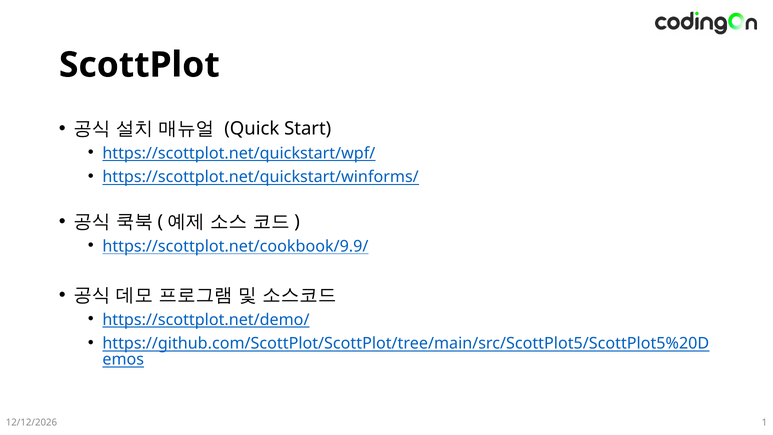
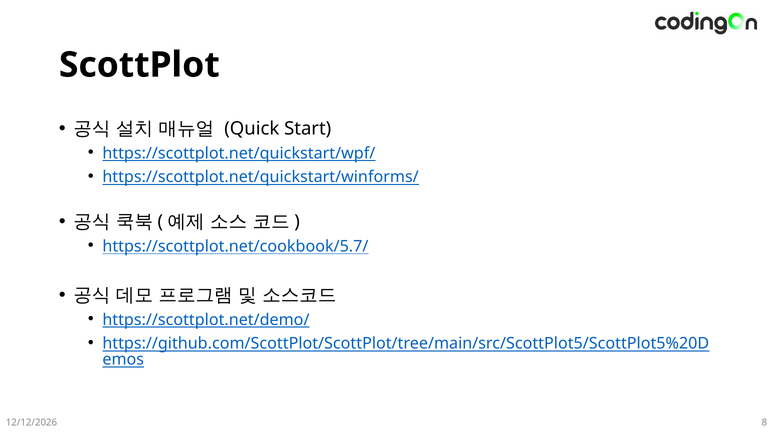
https://scottplot.net/cookbook/9.9/: https://scottplot.net/cookbook/9.9/ -> https://scottplot.net/cookbook/5.7/ (235, 246)
1: 1 -> 8 (764, 422)
